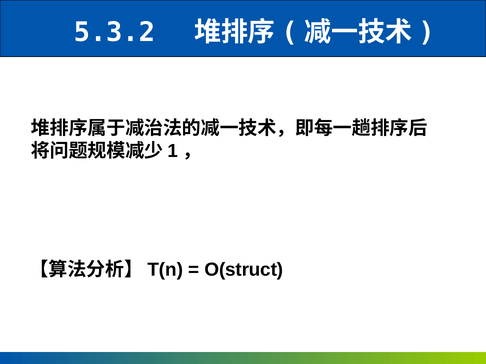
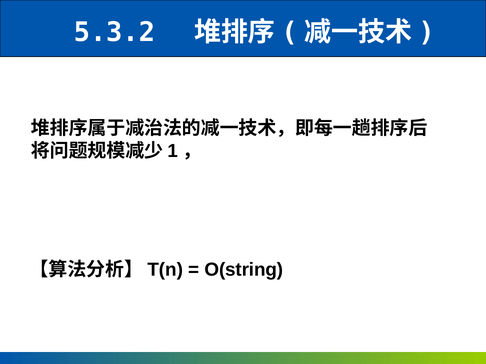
O(struct: O(struct -> O(string (244, 270)
